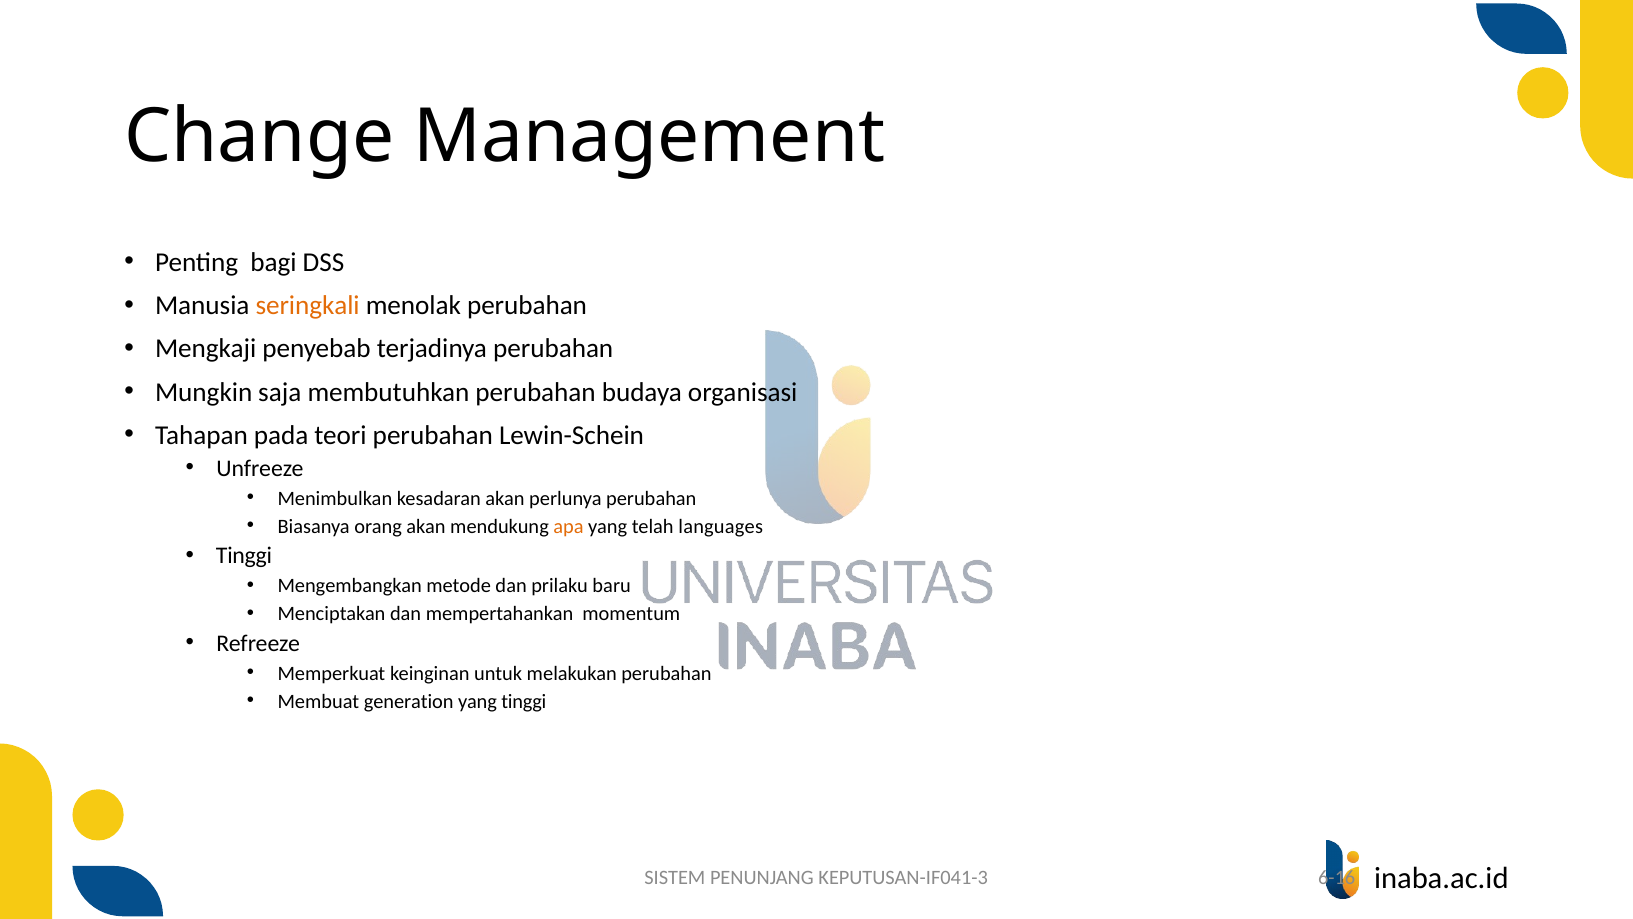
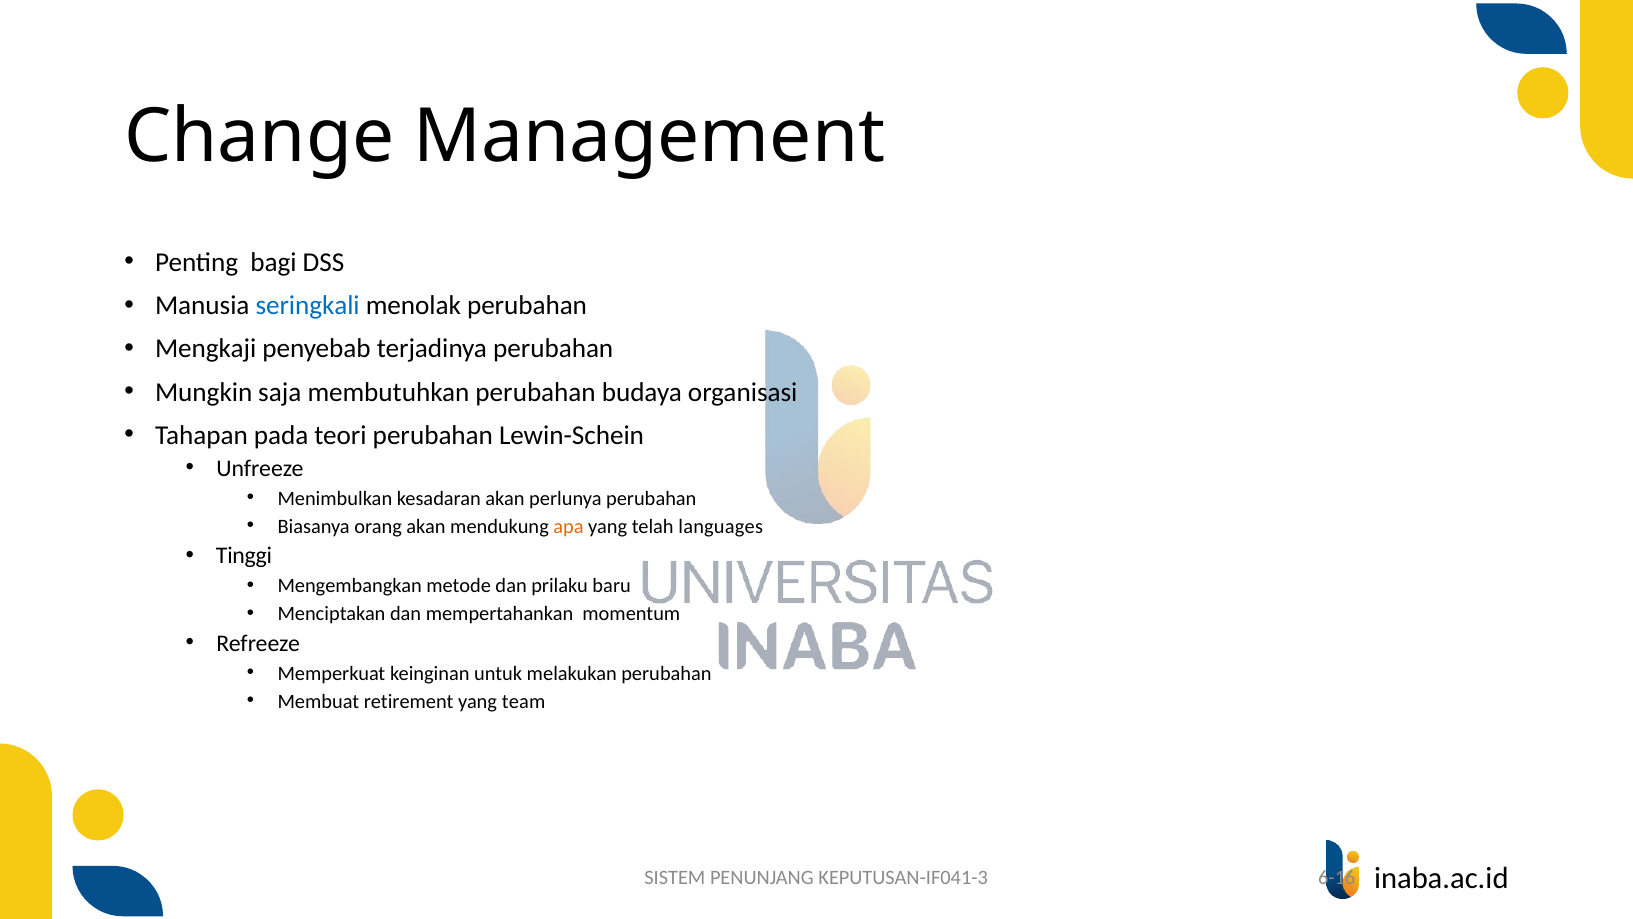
seringkali colour: orange -> blue (308, 306)
generation: generation -> retirement (409, 701)
yang tinggi: tinggi -> team (524, 701)
